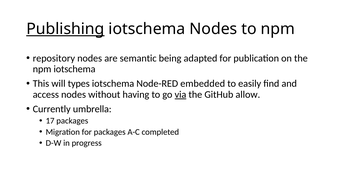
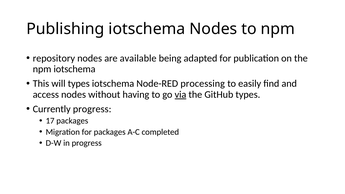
Publishing underline: present -> none (65, 29)
semantic: semantic -> available (138, 58)
embedded: embedded -> processing (203, 84)
GitHub allow: allow -> types (248, 95)
Currently umbrella: umbrella -> progress (92, 109)
